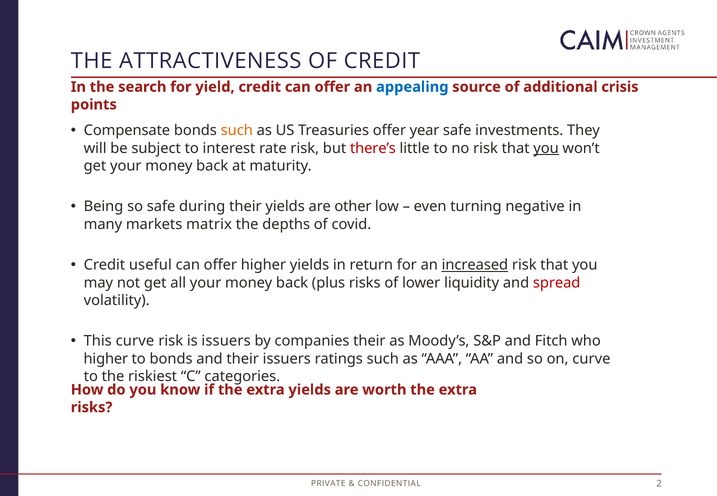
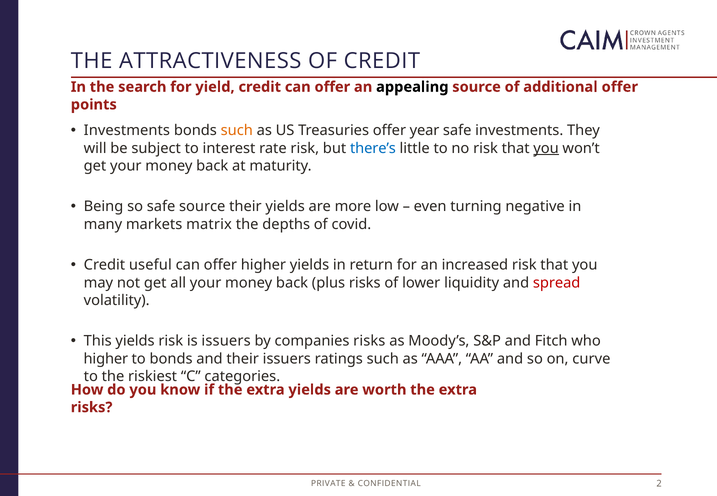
appealing colour: blue -> black (412, 87)
additional crisis: crisis -> offer (620, 87)
Compensate: Compensate -> Investments (127, 131)
there’s colour: red -> blue (373, 148)
safe during: during -> source (202, 207)
other: other -> more (353, 207)
increased underline: present -> none (475, 265)
This curve: curve -> yields (135, 341)
companies their: their -> risks (369, 341)
